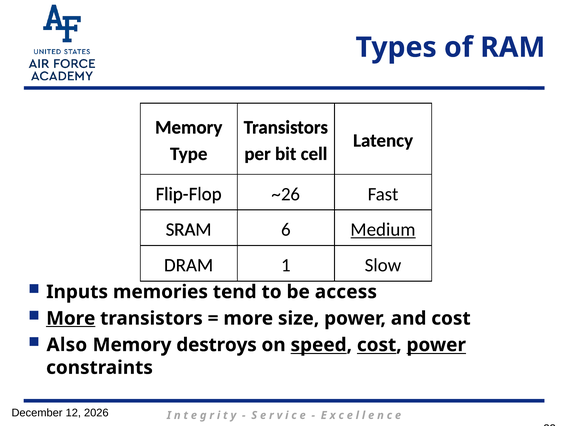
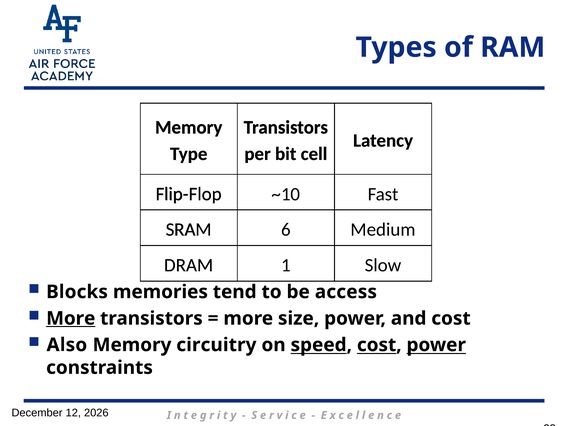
~26: ~26 -> ~10 (286, 194)
Medium underline: present -> none (383, 230)
Inputs: Inputs -> Blocks (77, 292)
destroys: destroys -> circuitry (216, 345)
